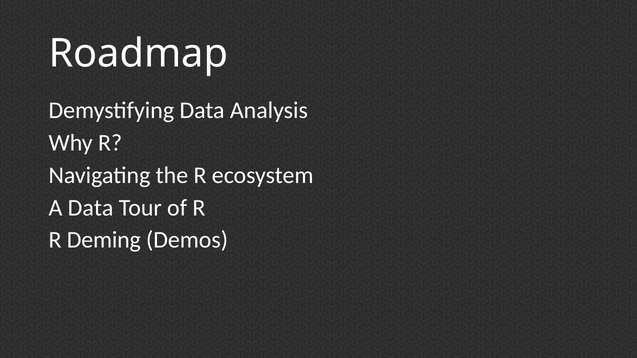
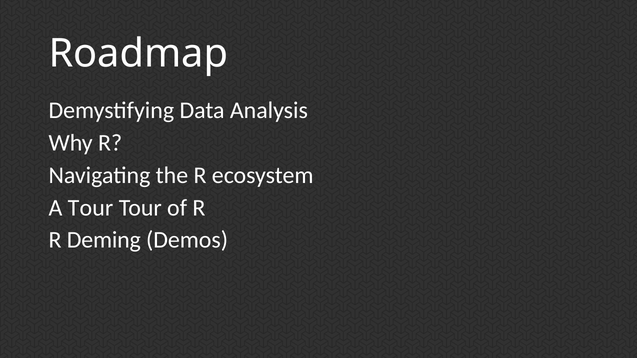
A Data: Data -> Tour (90, 208)
